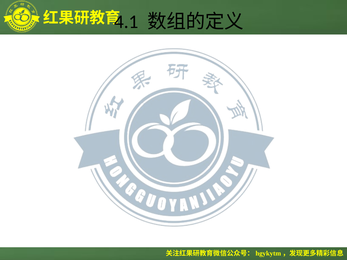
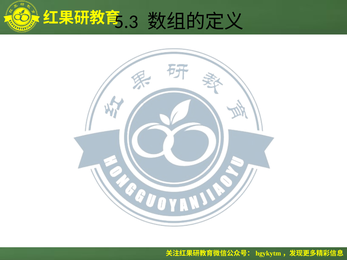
4.1: 4.1 -> 5.3 (126, 22)
